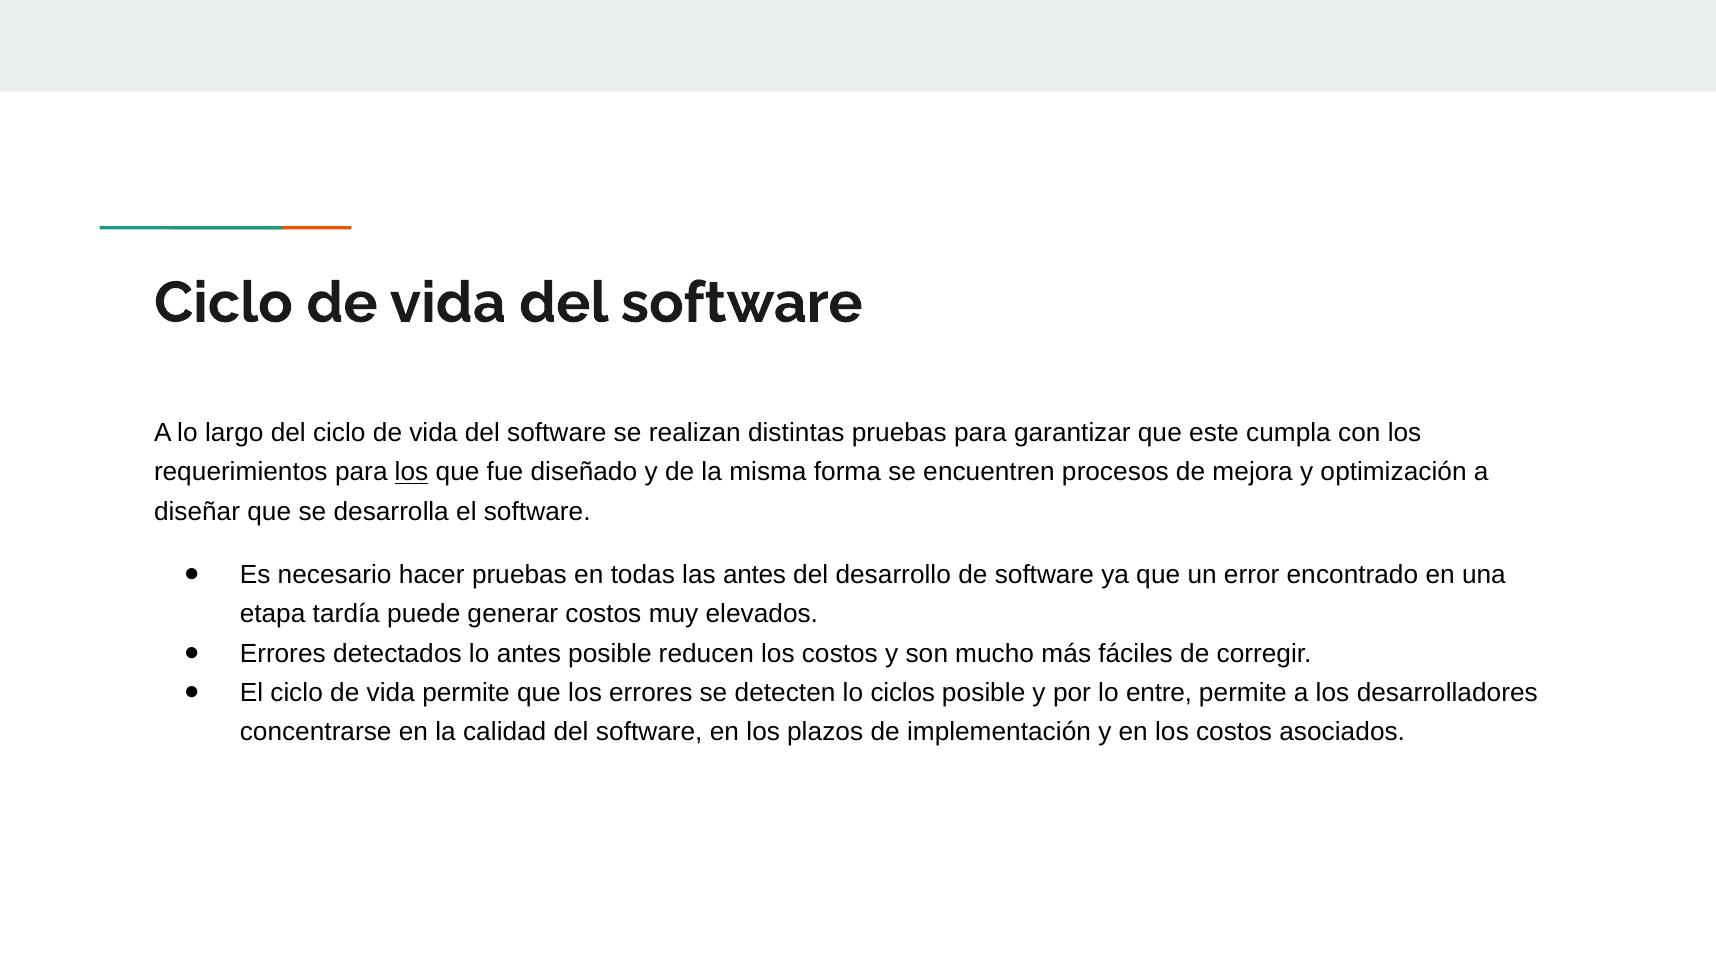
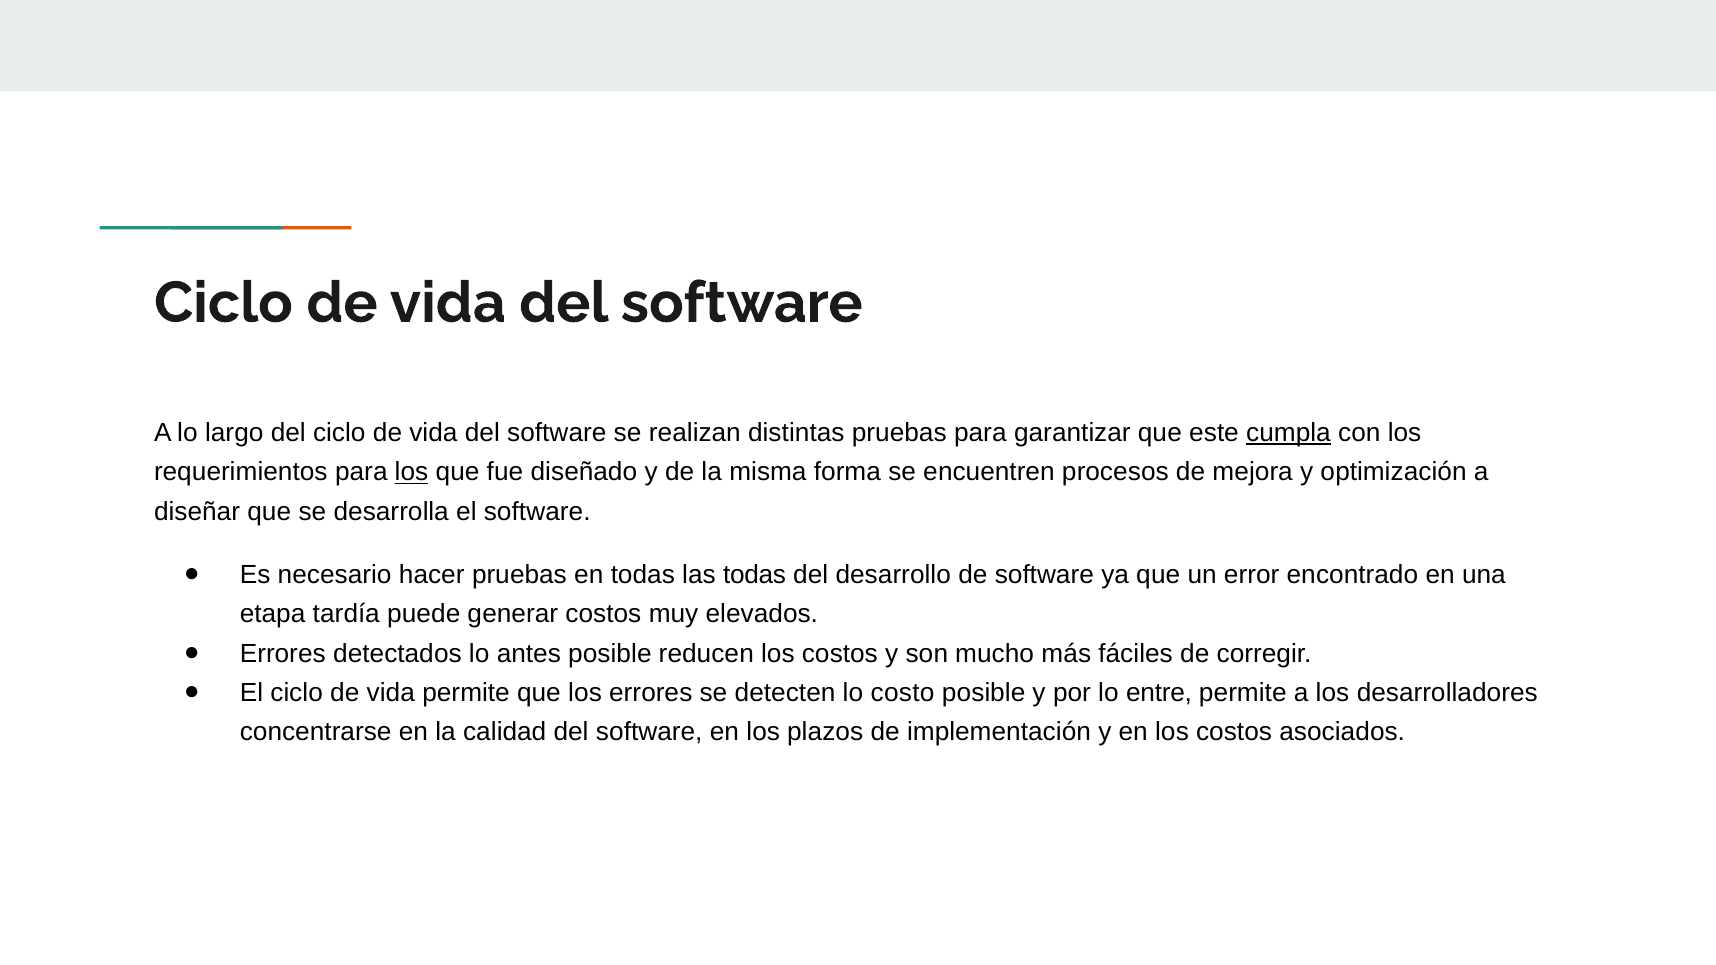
cumpla underline: none -> present (1288, 433)
las antes: antes -> todas (755, 575)
ciclos: ciclos -> costo (903, 693)
